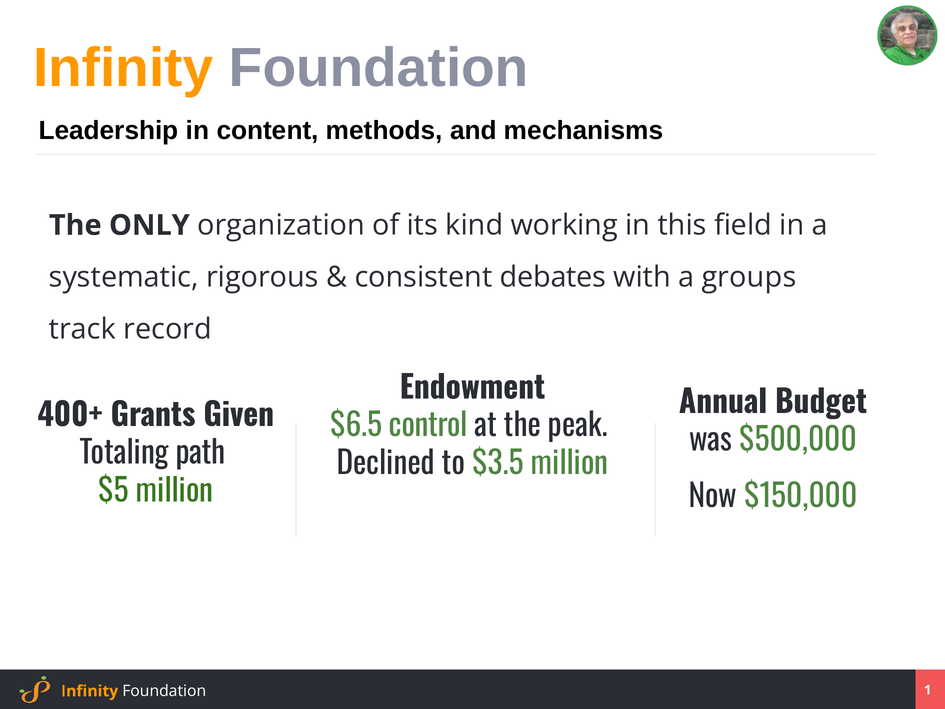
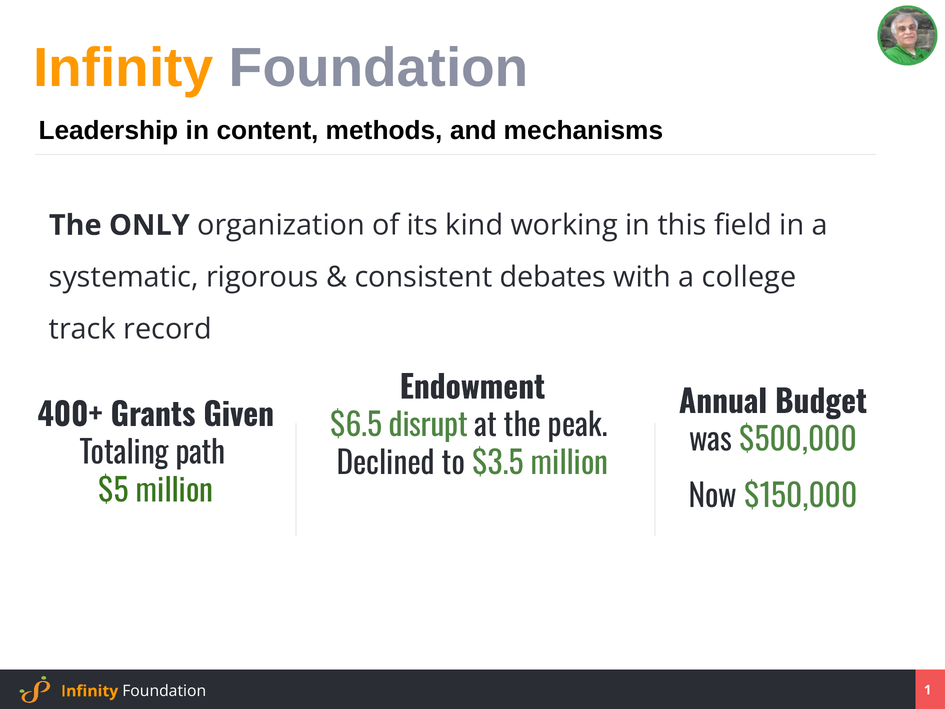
groups: groups -> college (749, 277)
control: control -> disrupt (428, 426)
